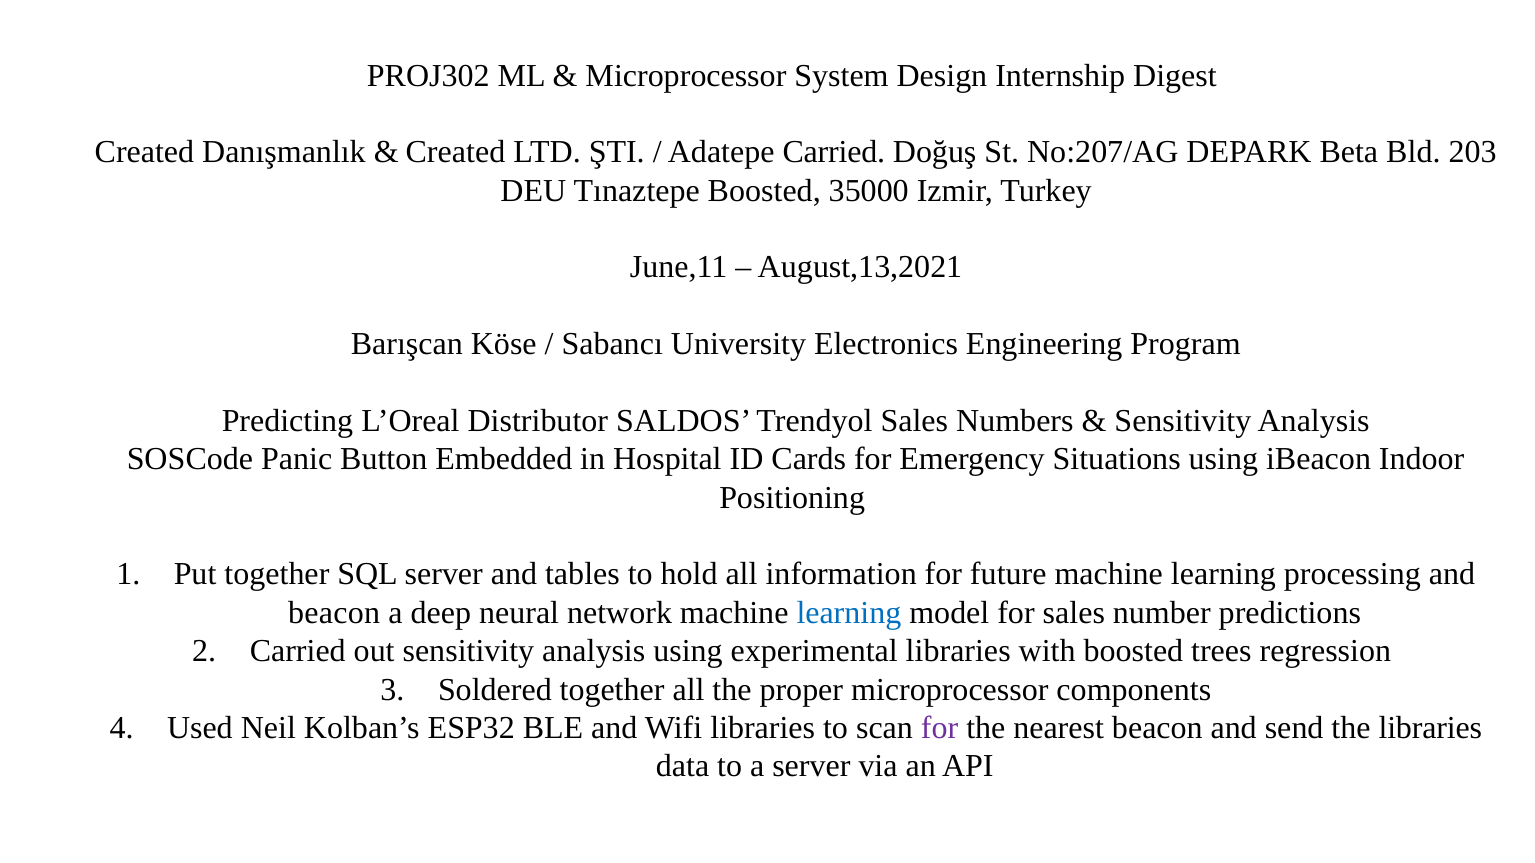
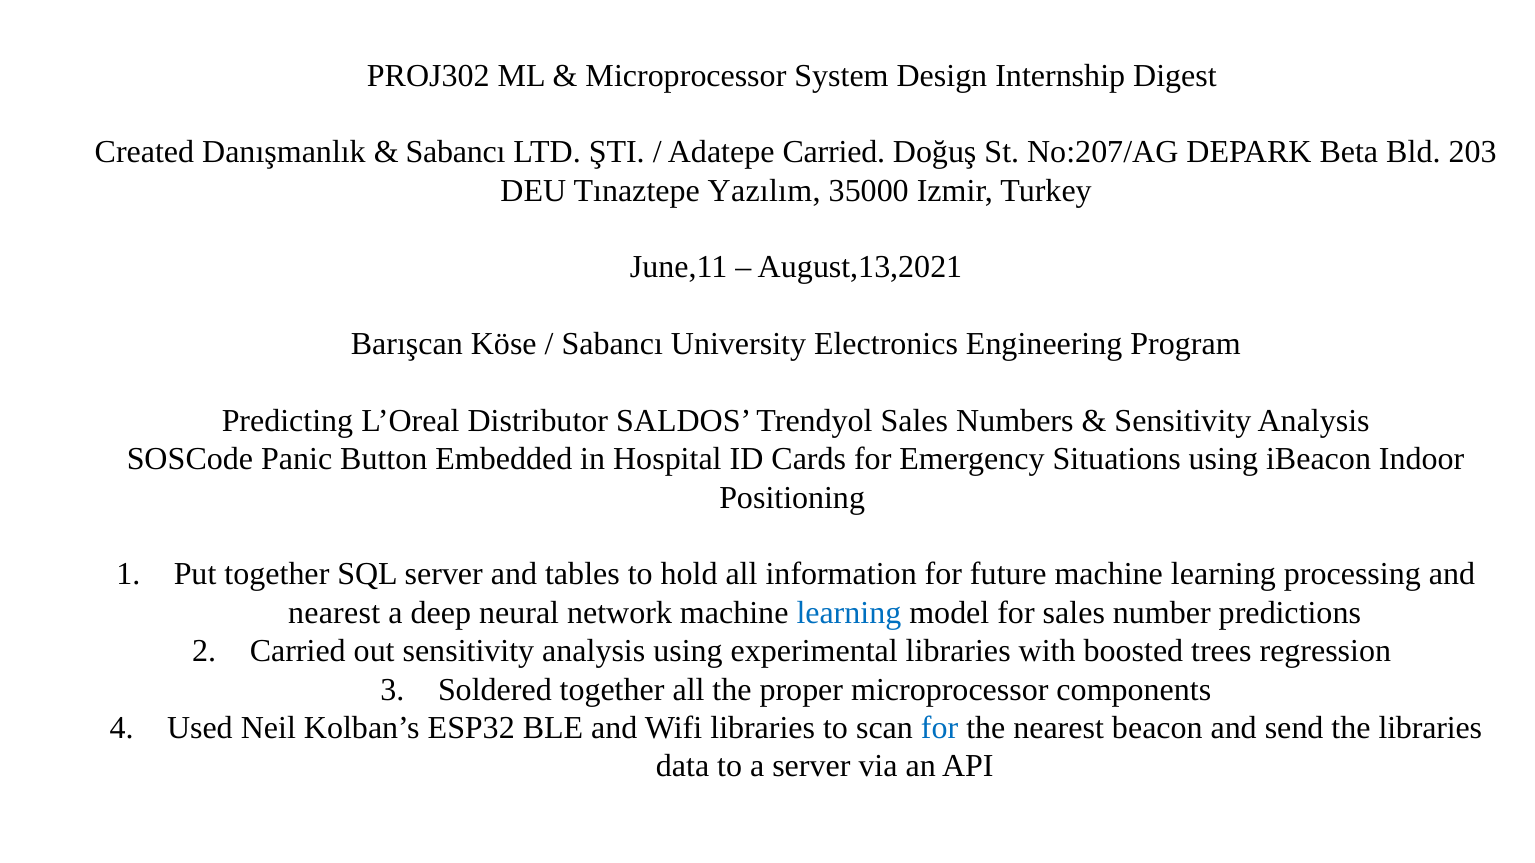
Created: Created -> Sabancı (456, 152)
Tınaztepe Boosted: Boosted -> Yazılım (764, 191)
beacon: beacon -> nearest (334, 613)
for colour: purple -> blue (940, 728)
